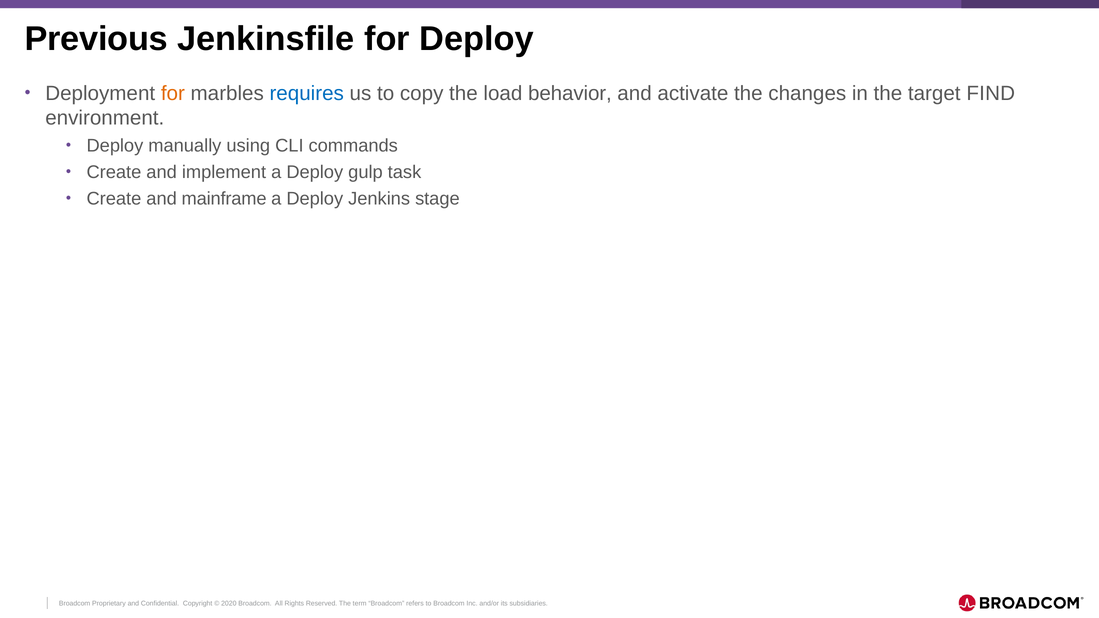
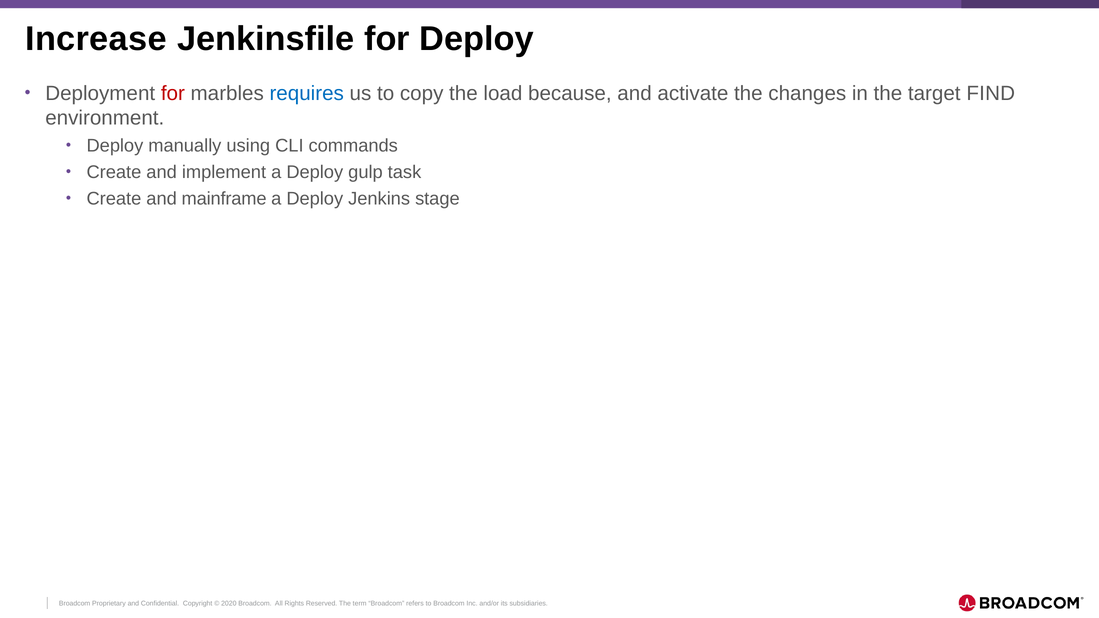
Previous: Previous -> Increase (96, 39)
for colour: orange -> red (173, 93)
behavior: behavior -> because (570, 93)
